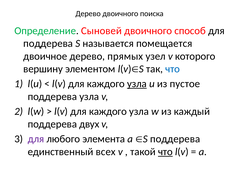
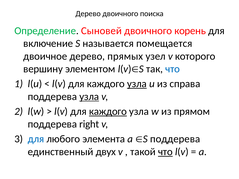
способ: способ -> корень (190, 31)
поддерева: поддерева -> включение (48, 43)
пустое: пустое -> справа (185, 84)
узла underline: none -> present (89, 97)
каждого underline: none -> present (108, 112)
каждый: каждый -> прямом (192, 112)
двух: двух -> right (89, 124)
для colour: purple -> blue (36, 139)
всех: всех -> двух (106, 152)
